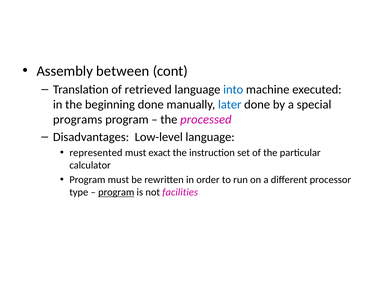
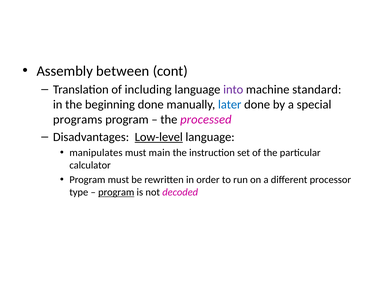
retrieved: retrieved -> including (148, 90)
into colour: blue -> purple (233, 90)
executed: executed -> standard (317, 90)
Low-level underline: none -> present (159, 137)
represented: represented -> manipulates (96, 153)
exact: exact -> main (159, 153)
facilities: facilities -> decoded (180, 192)
